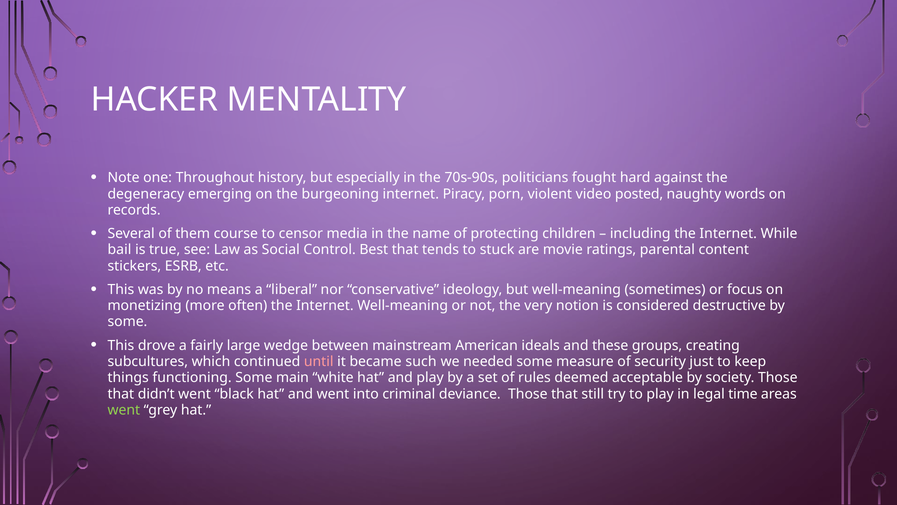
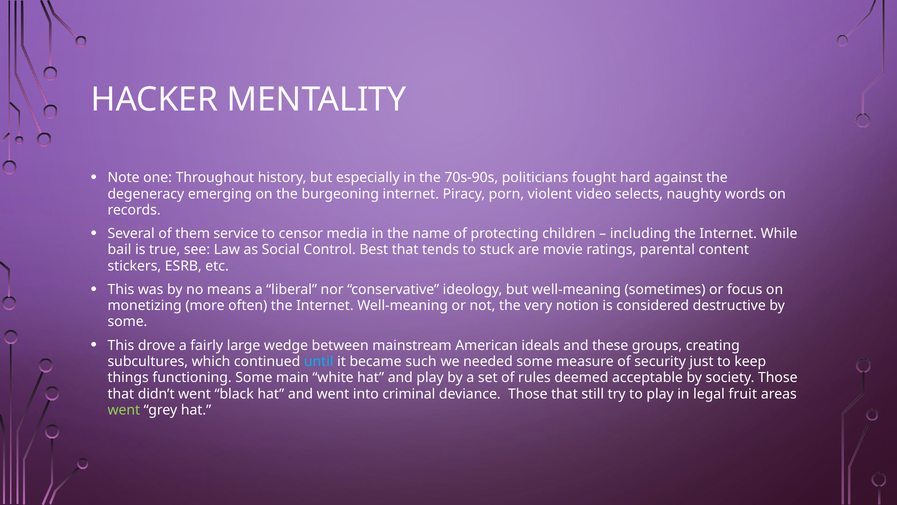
posted: posted -> selects (639, 194)
course: course -> service (236, 233)
until colour: pink -> light blue (319, 361)
time: time -> fruit (743, 394)
